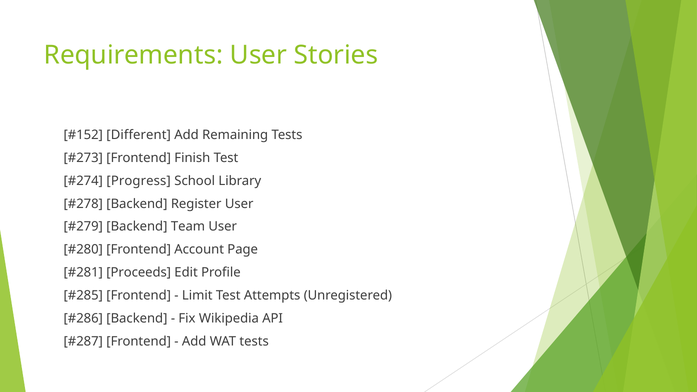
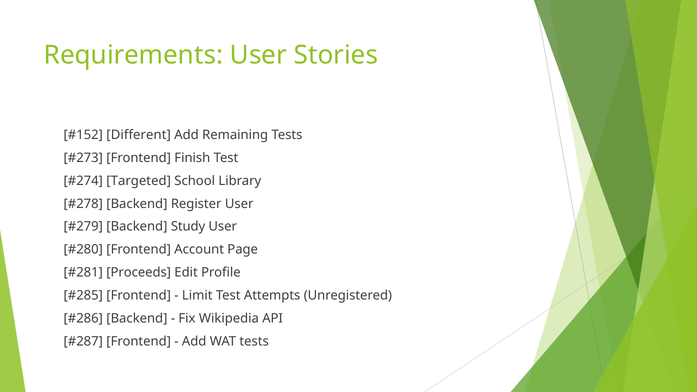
Progress: Progress -> Targeted (139, 181)
Team: Team -> Study (188, 227)
